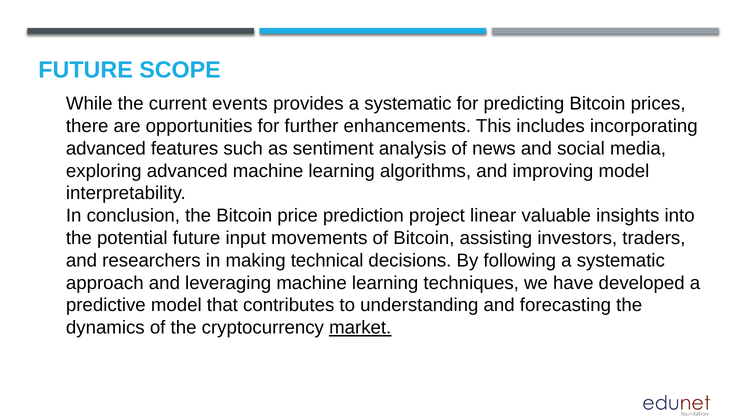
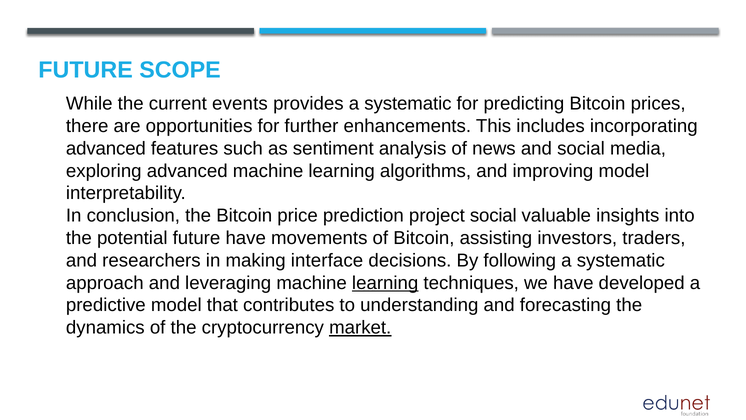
project linear: linear -> social (493, 215)
future input: input -> have (246, 238)
technical: technical -> interface (327, 260)
learning underline: none -> present (385, 283)
